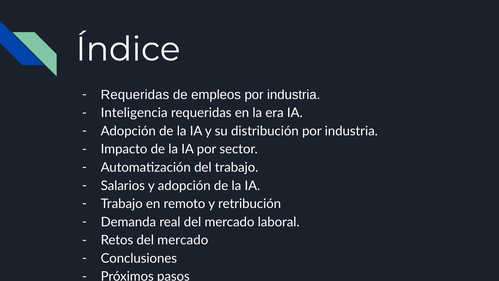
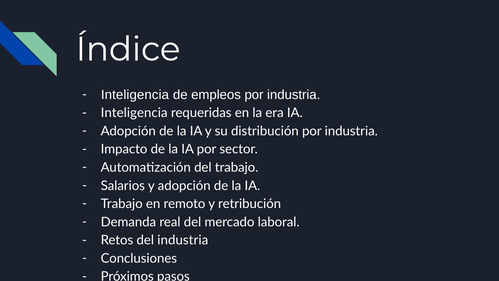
Requeridas: Requeridas -> Inteligencia (135, 95)
Retos del mercado: mercado -> industria (183, 240)
